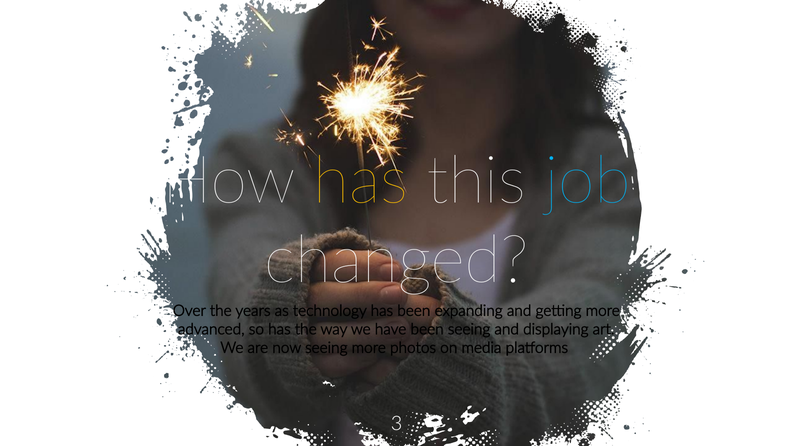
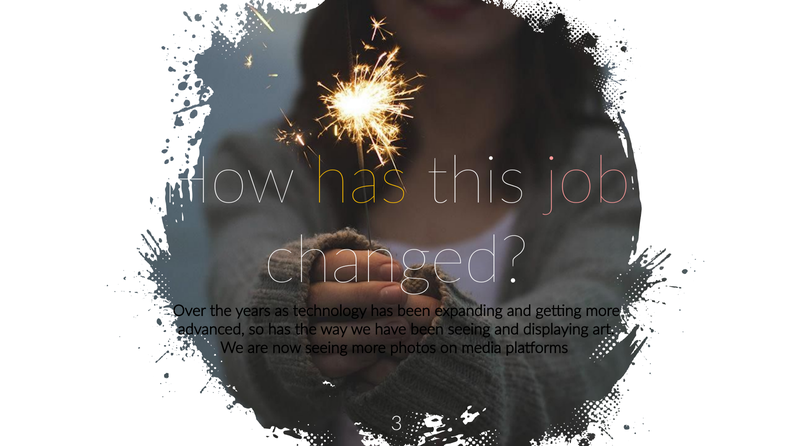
job colour: light blue -> pink (588, 181)
